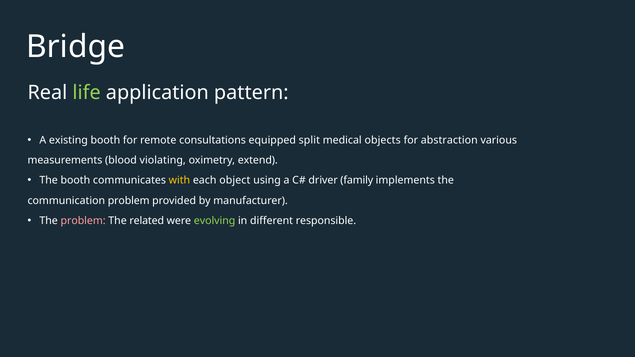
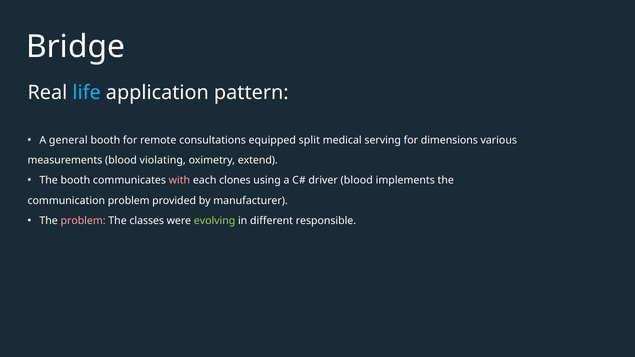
life colour: light green -> light blue (87, 93)
existing: existing -> general (68, 140)
objects: objects -> serving (383, 140)
abstraction: abstraction -> dimensions (449, 140)
with colour: yellow -> pink (179, 181)
object: object -> clones (235, 181)
driver family: family -> blood (357, 181)
related: related -> classes (147, 221)
